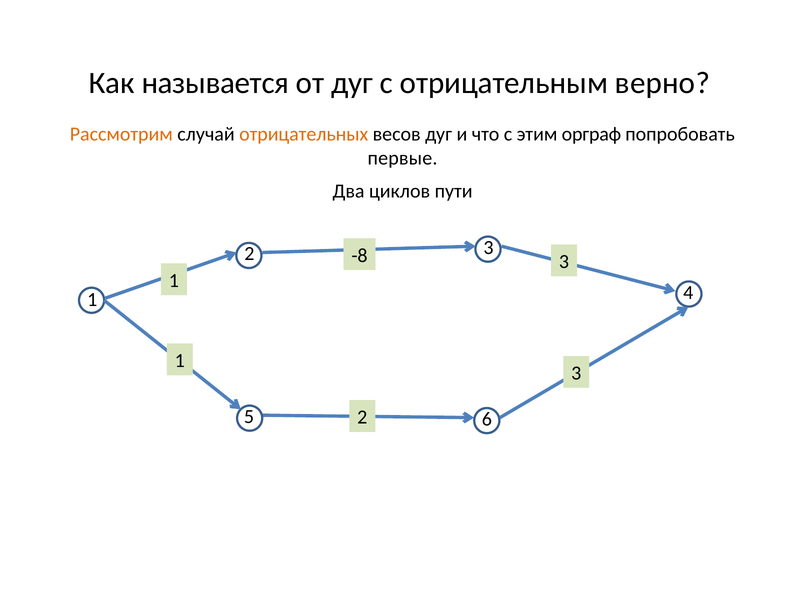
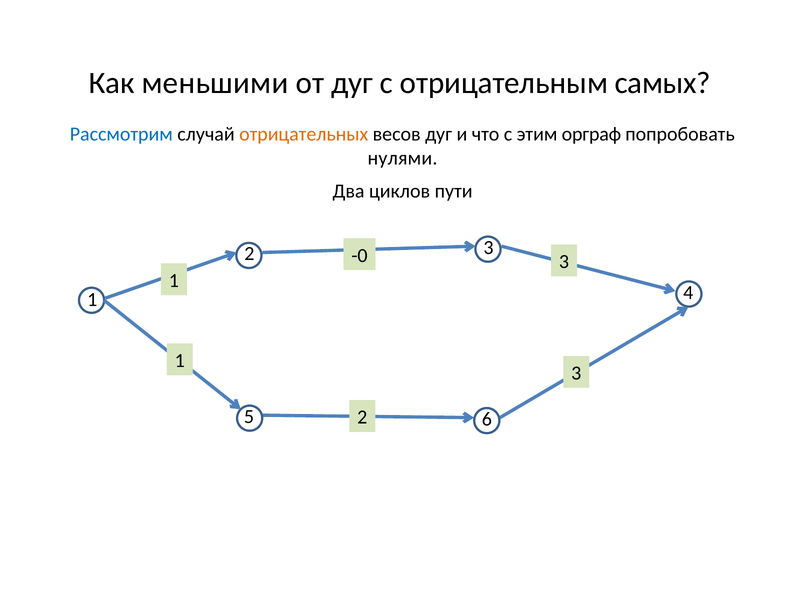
называется: называется -> меньшими (215, 83)
верно: верно -> самых (663, 83)
Рассмотрим colour: orange -> blue (121, 134)
первые: первые -> нулями (403, 158)
-8: -8 -> -0 (359, 256)
